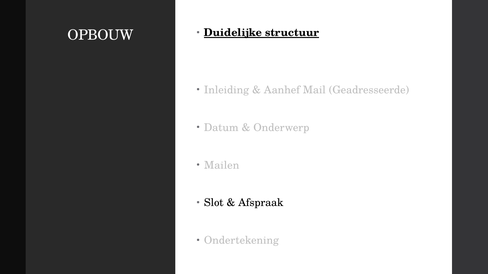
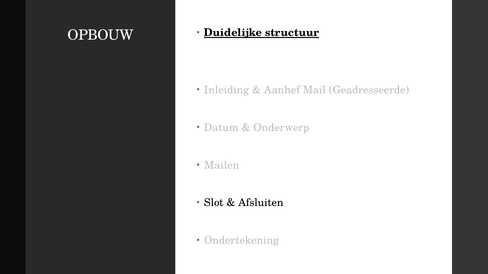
Afspraak: Afspraak -> Afsluiten (261, 203)
